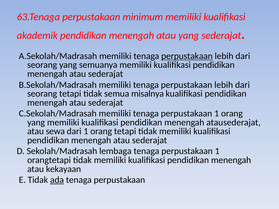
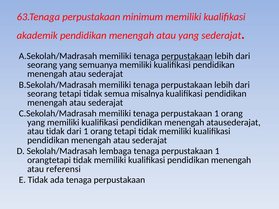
atau sewa: sewa -> tidak (55, 131)
kekayaan: kekayaan -> referensi (63, 169)
ada underline: present -> none (57, 180)
